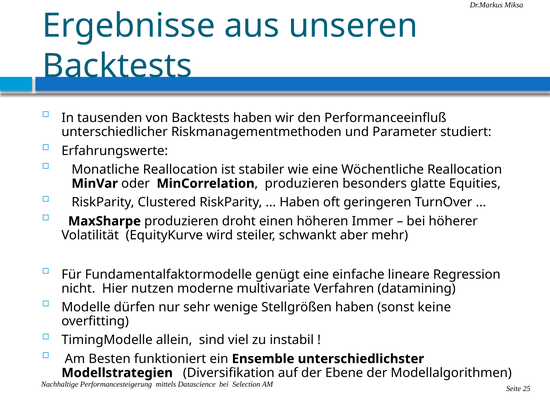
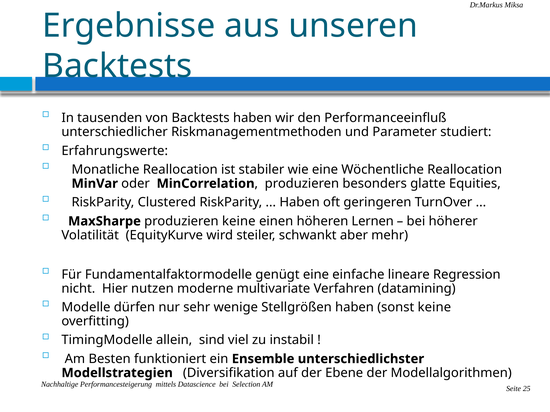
produzieren droht: droht -> keine (239, 221)
Immer: Immer -> Lernen (373, 221)
